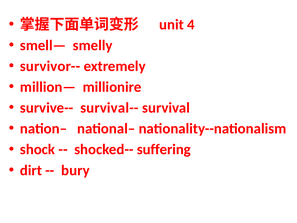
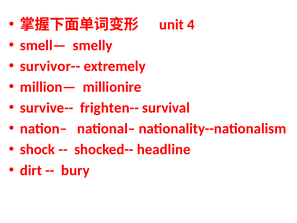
survival--: survival-- -> frighten-- (109, 108)
suffering: suffering -> headline (164, 149)
